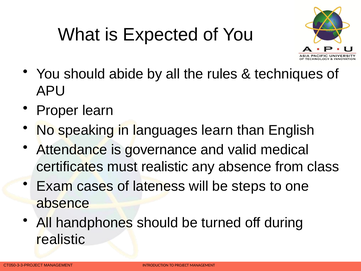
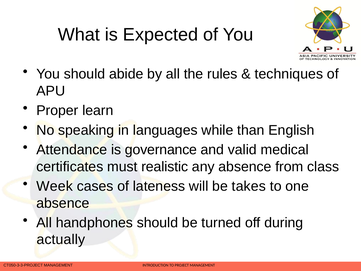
languages learn: learn -> while (217, 130)
Exam: Exam -> Week (55, 186)
steps: steps -> takes (249, 186)
realistic: realistic -> actually (61, 239)
